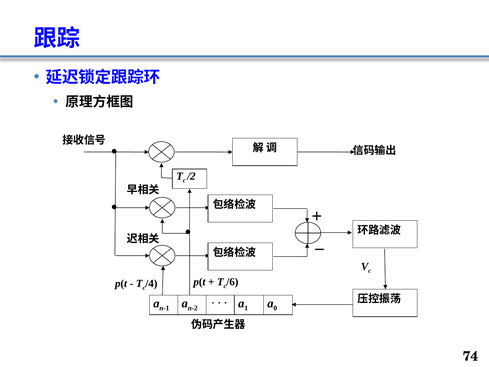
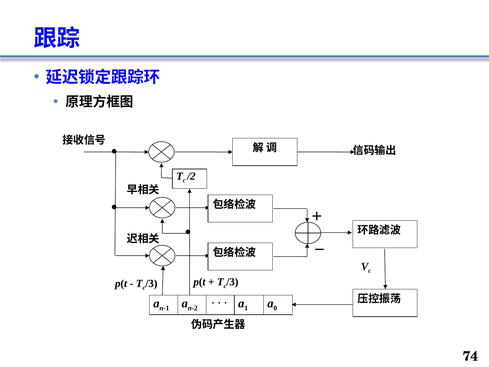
/6: /6 -> /3 (232, 282)
/4: /4 -> /3 (151, 283)
